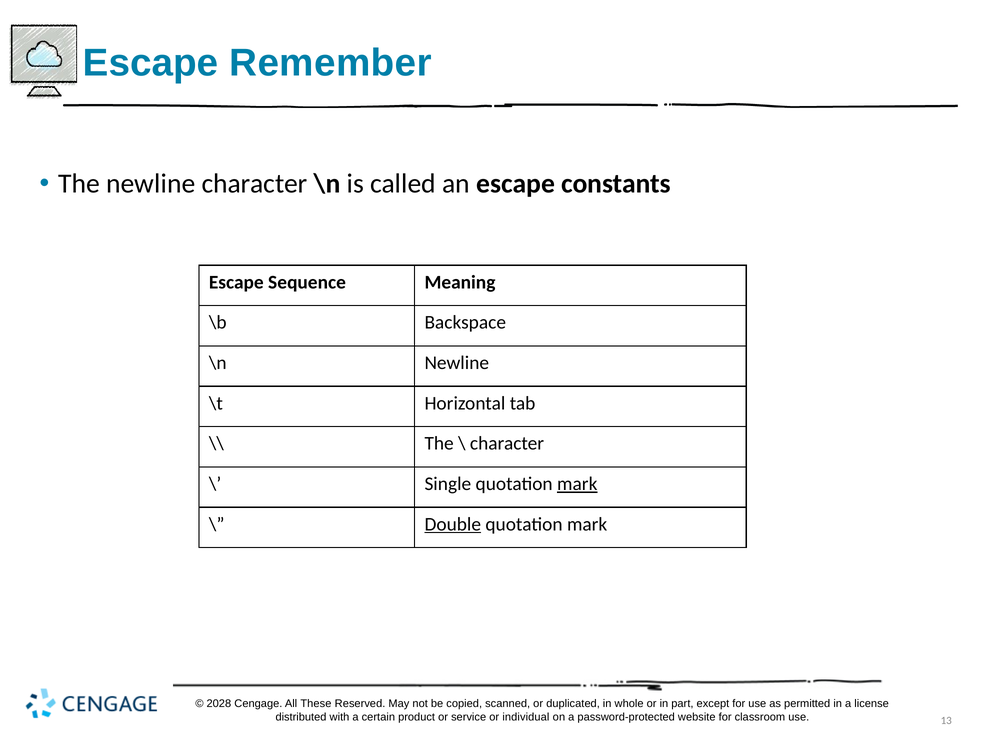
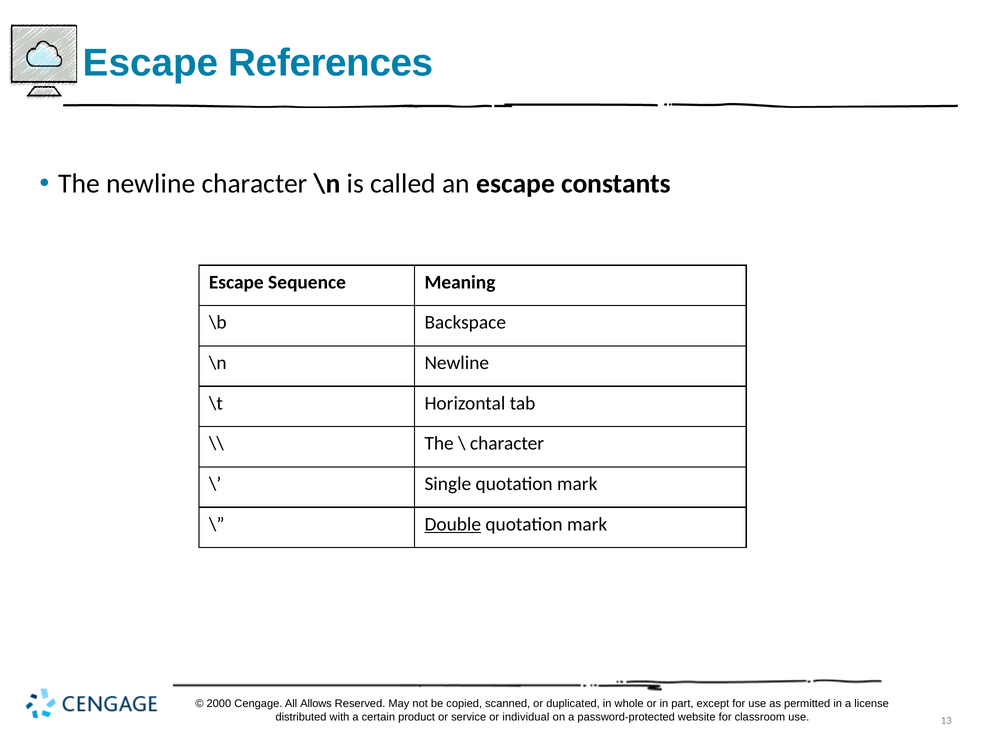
Remember: Remember -> References (331, 63)
mark underline: present -> none (577, 484)
2028: 2028 -> 2000 (219, 704)
These: These -> Allows (316, 704)
